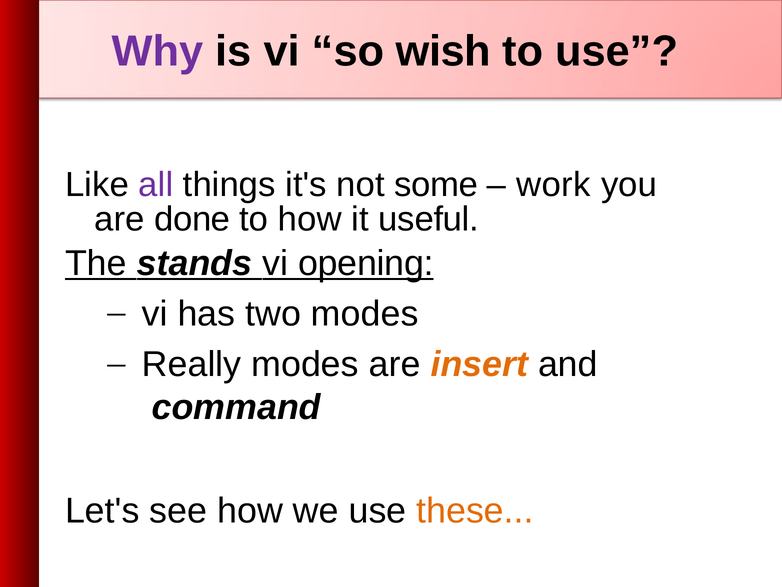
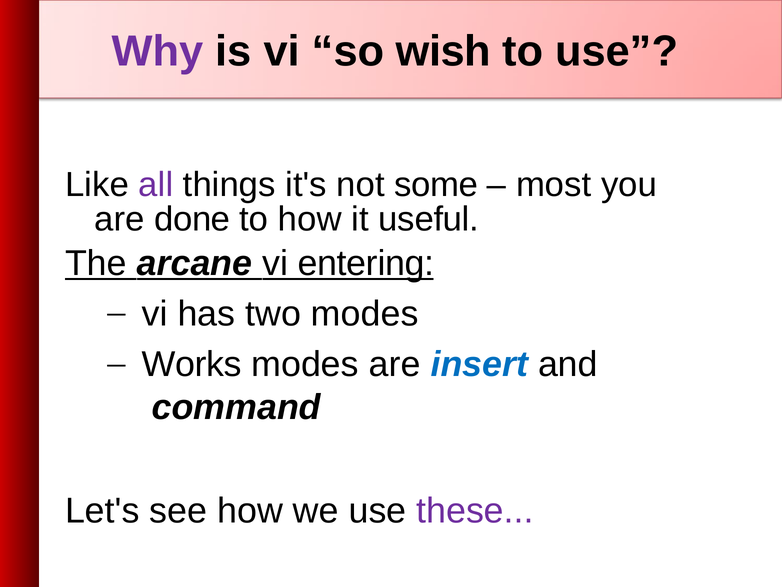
work: work -> most (554, 185)
stands: stands -> arcane (194, 263)
opening: opening -> entering (366, 263)
Really: Really -> Works (192, 364)
insert colour: orange -> blue (479, 364)
these colour: orange -> purple (475, 511)
